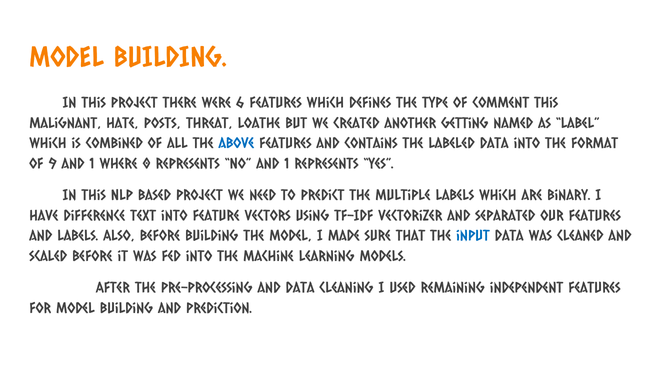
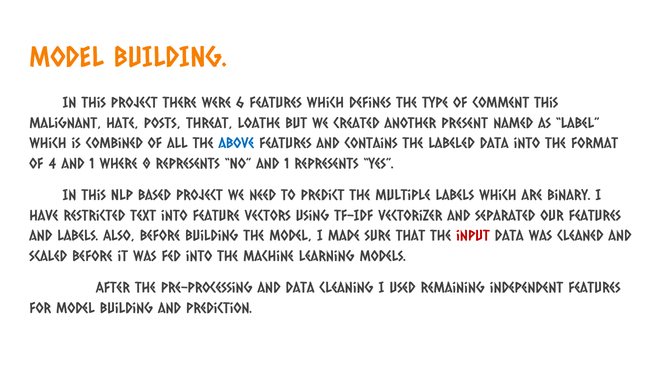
getting: getting -> present (465, 123)
9: 9 -> 4 (52, 164)
difference: difference -> restricted (94, 216)
input colour: blue -> red (473, 236)
